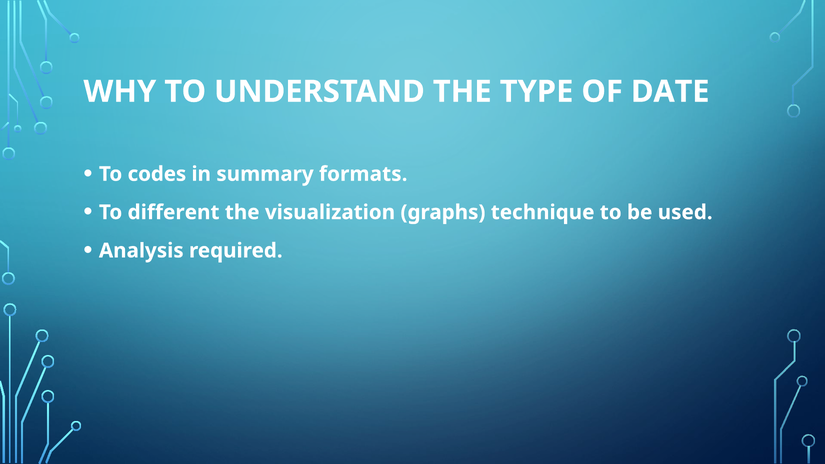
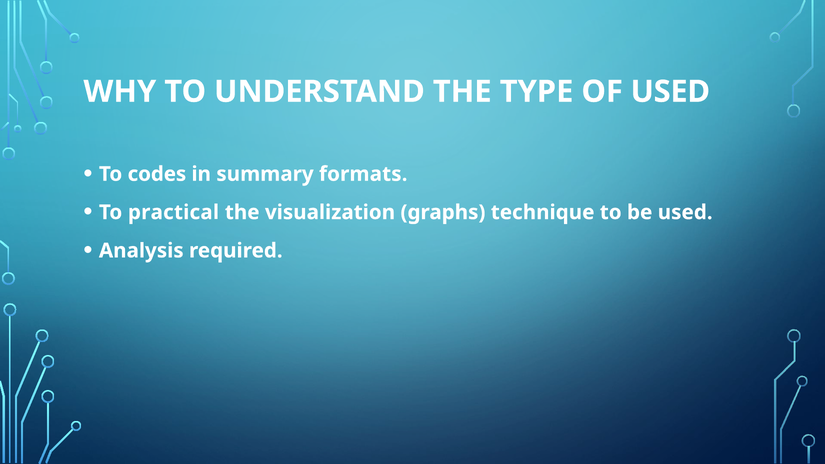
OF DATE: DATE -> USED (670, 92)
different: different -> practical (173, 212)
